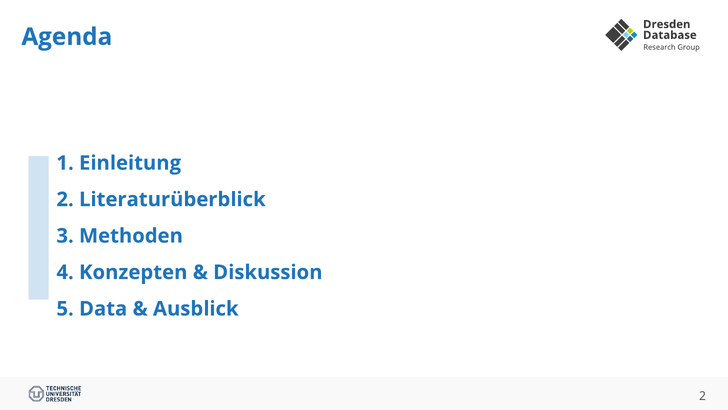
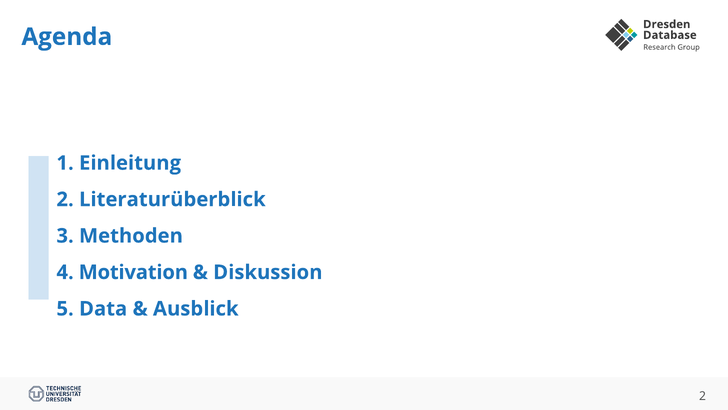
Konzepten: Konzepten -> Motivation (133, 272)
